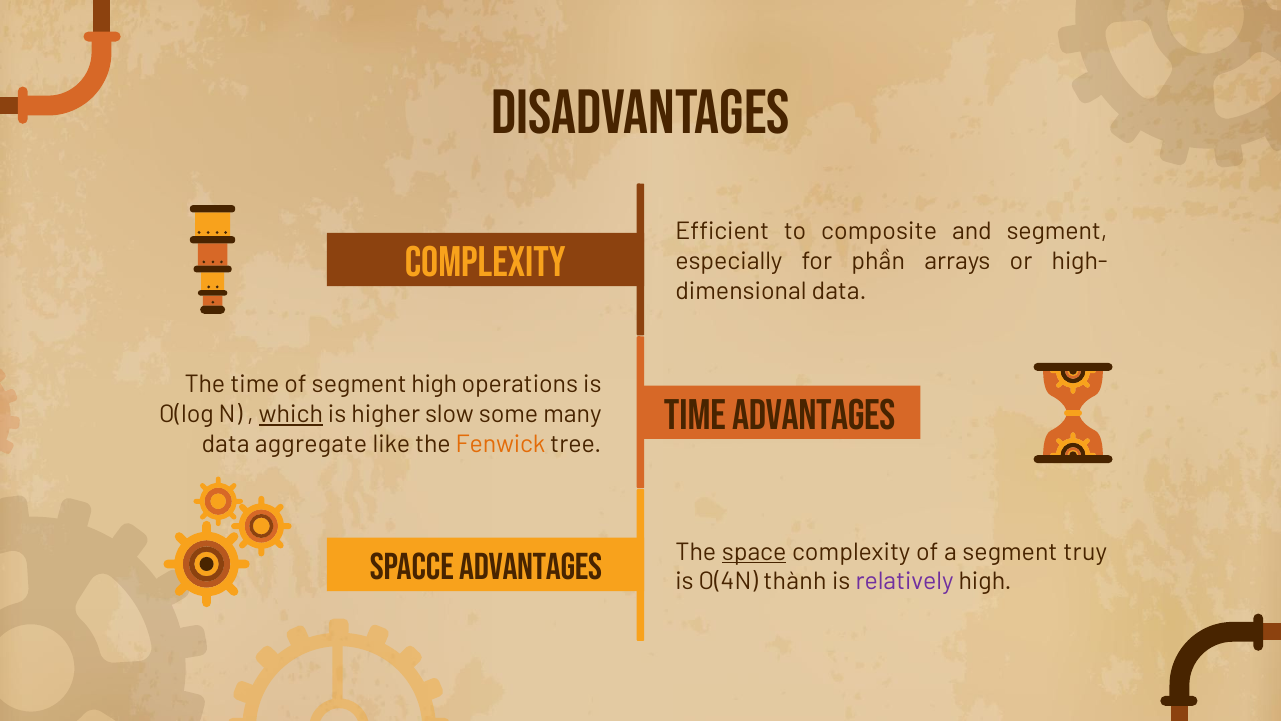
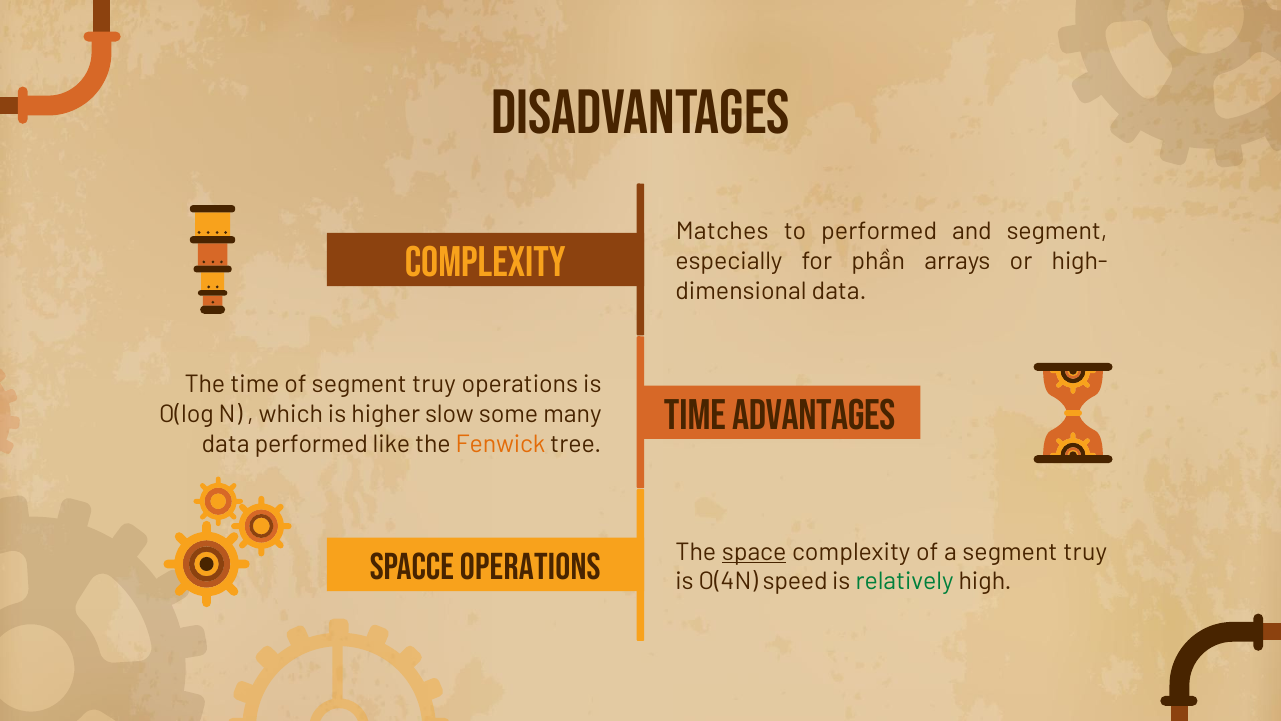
Efficient: Efficient -> Matches (722, 231)
to composite: composite -> performed (879, 231)
of segment high: high -> truy (434, 384)
which underline: present -> none (291, 414)
data aggregate: aggregate -> performed (311, 444)
Spacce advantages: advantages -> operations (530, 567)
thành: thành -> speed (795, 581)
relatively colour: purple -> green (905, 581)
